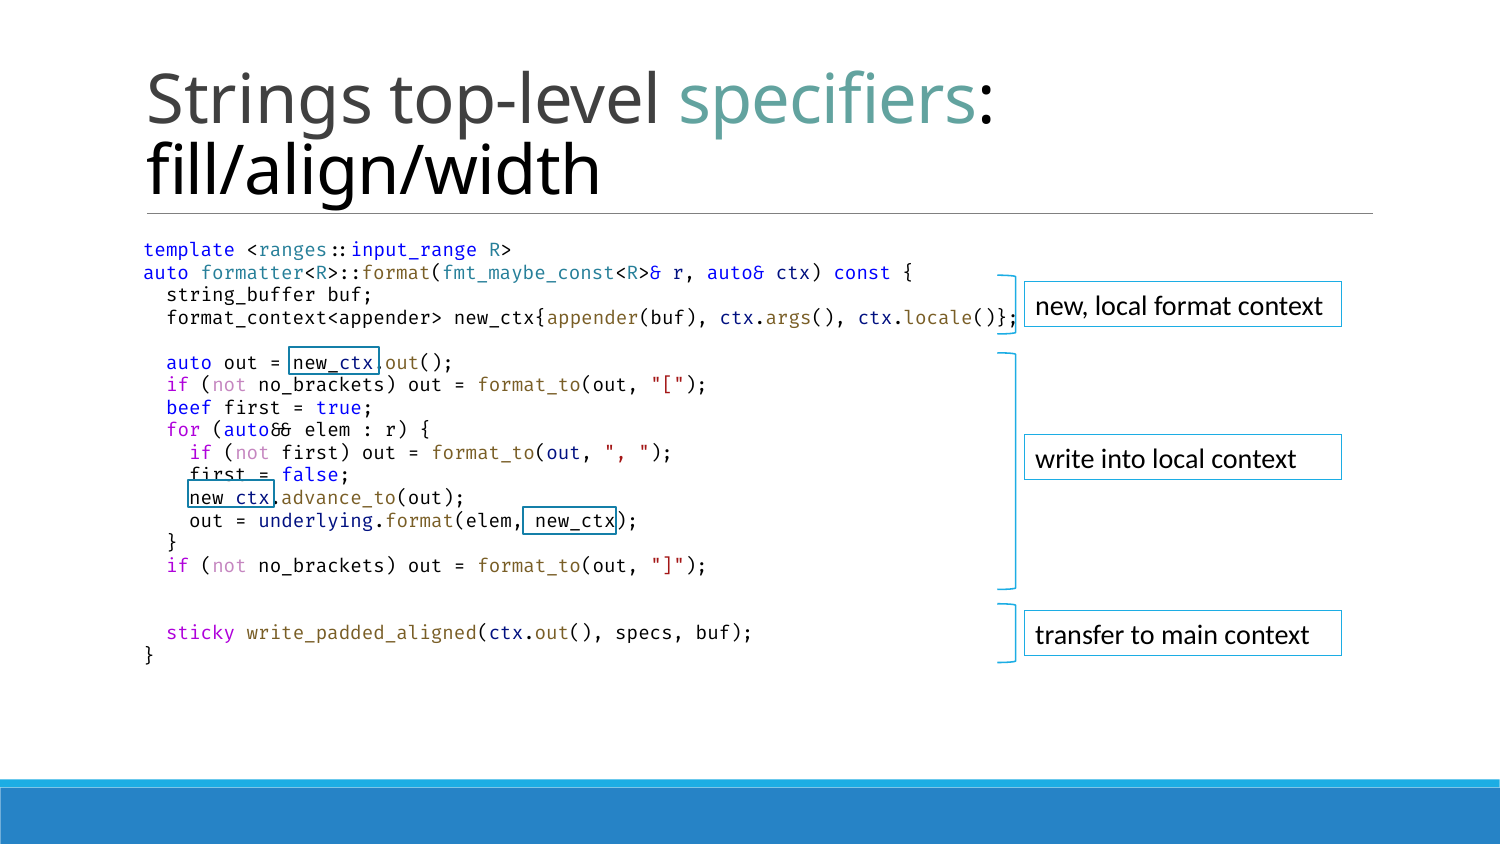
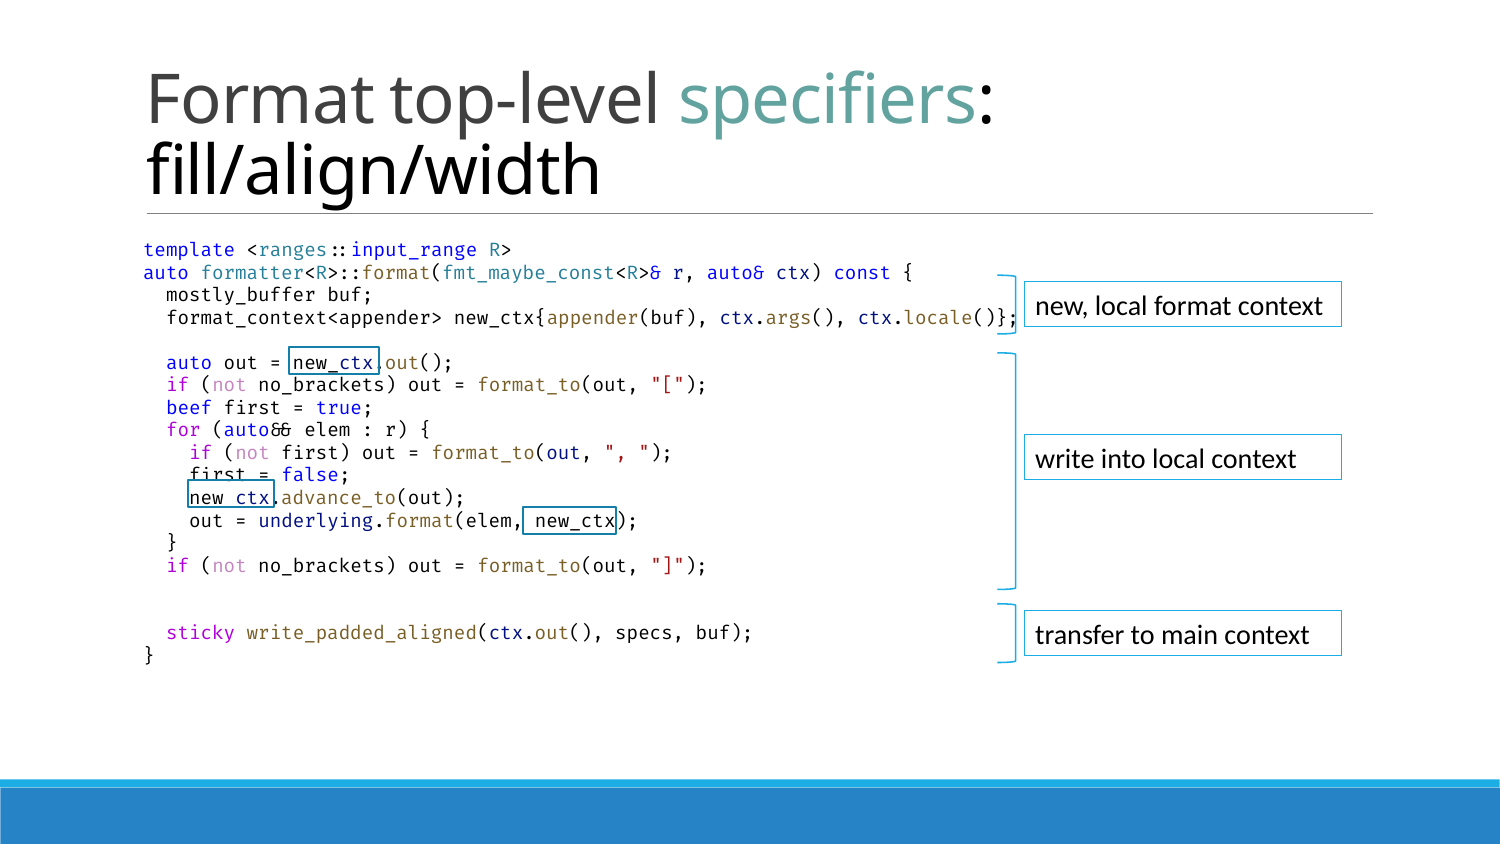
Strings: Strings -> Format (260, 101)
string_buffer: string_buffer -> mostly_buffer (241, 296)
